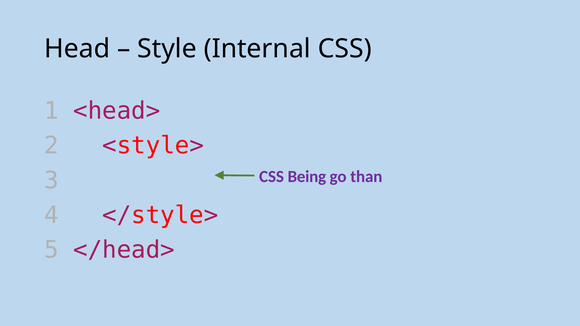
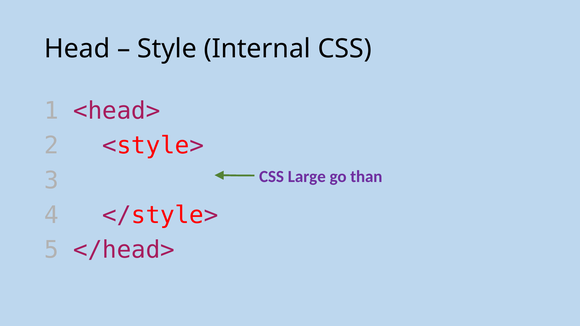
Being: Being -> Large (307, 177)
